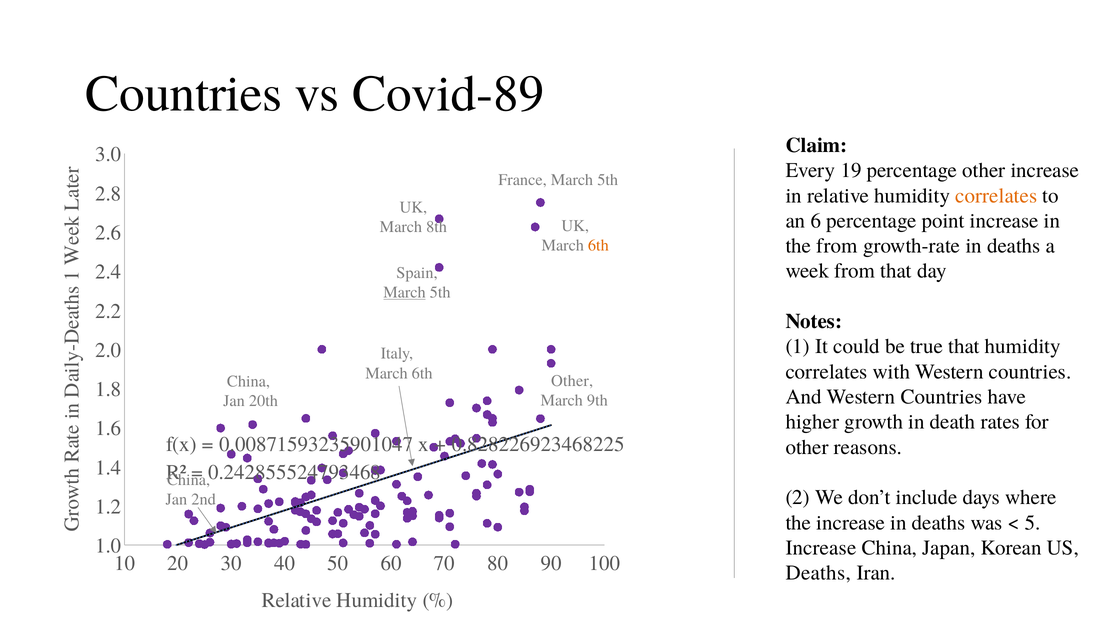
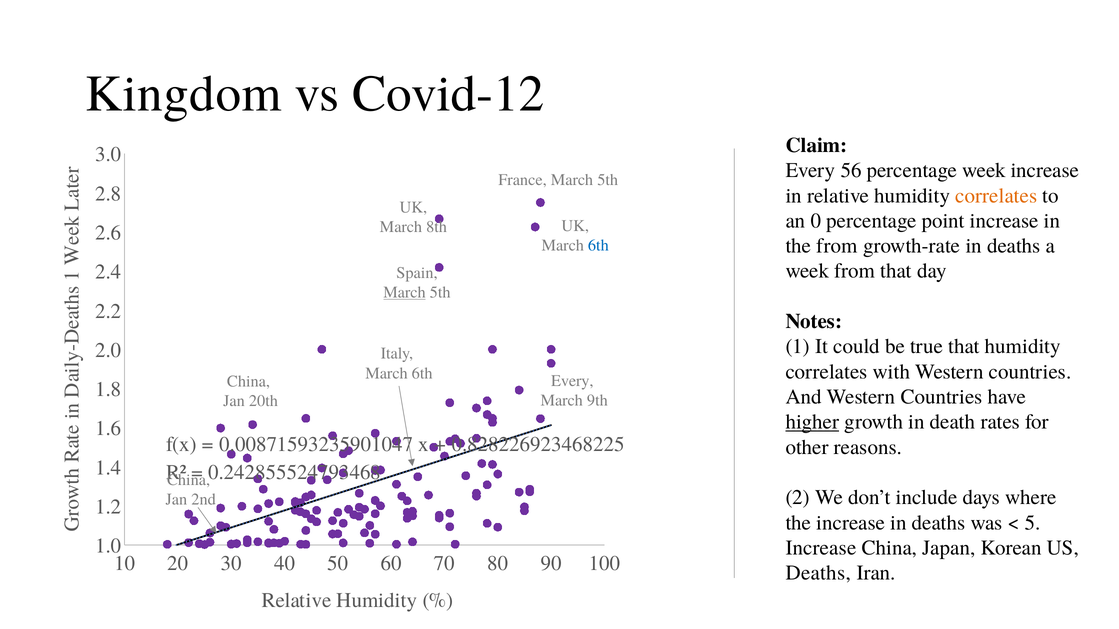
Countries: Countries -> Kingdom (183, 94)
Covid-89: Covid-89 -> Covid-12 (448, 94)
19: 19 -> 56 (851, 171)
percentage other: other -> week (984, 171)
6: 6 -> 0 (816, 221)
6th colour: orange -> blue (598, 246)
Other: Other -> Every (572, 381)
higher underline: none -> present (812, 422)
